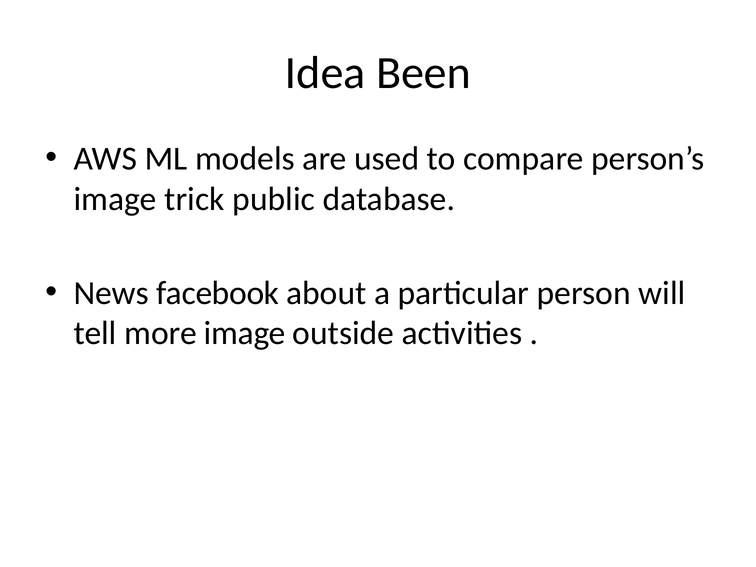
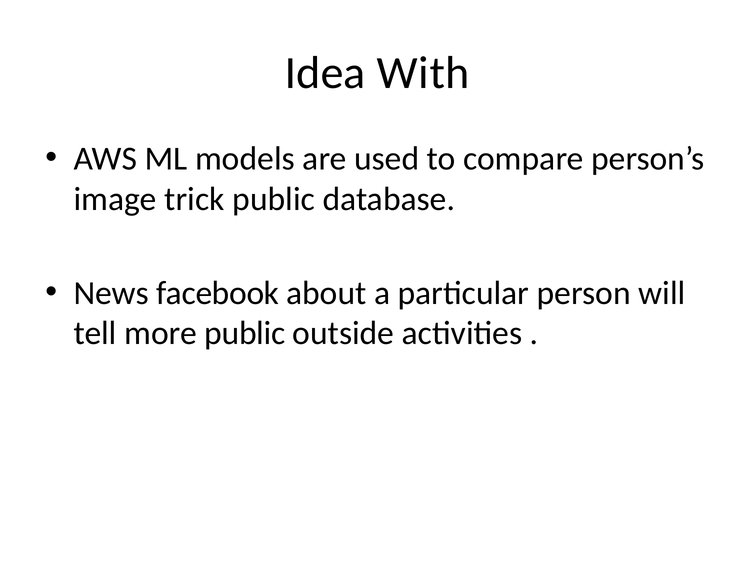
Been: Been -> With (423, 73)
more image: image -> public (245, 333)
